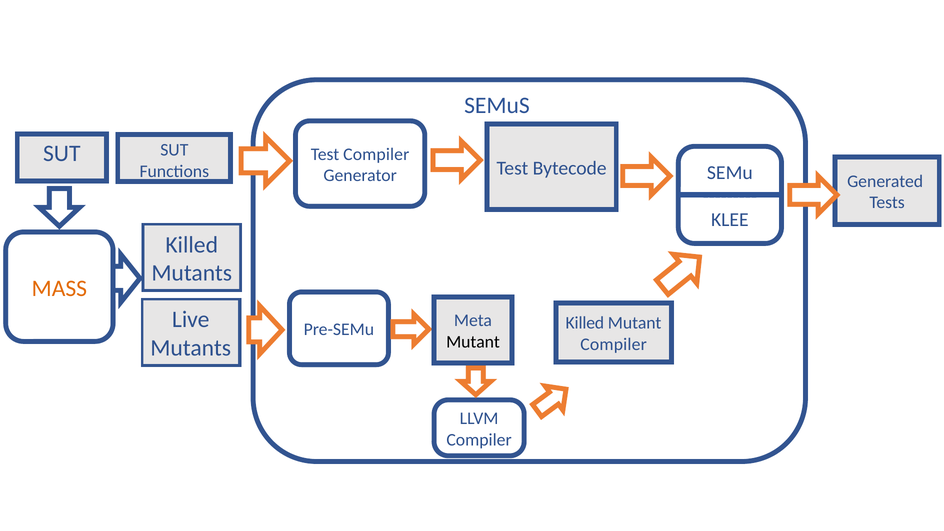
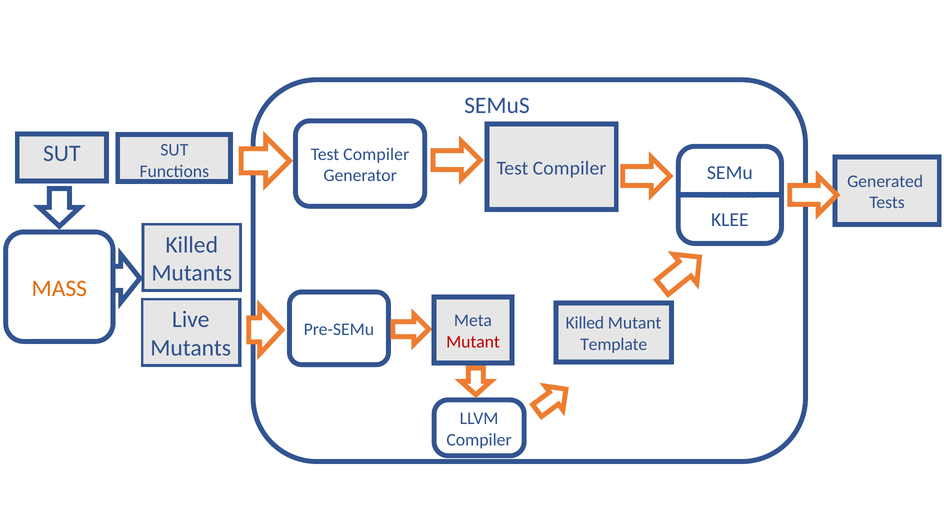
Bytecode: Bytecode -> Compiler (569, 168)
Mutant colour: black -> red (473, 342)
Compiler: Compiler -> Template (614, 344)
